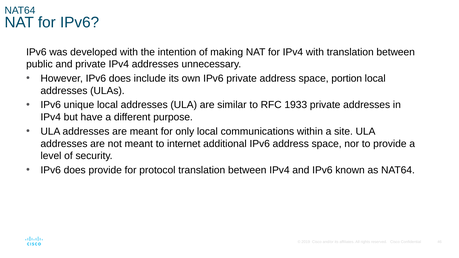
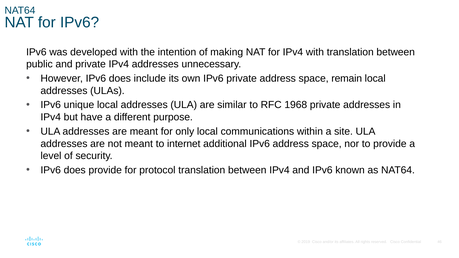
portion: portion -> remain (347, 79)
1933: 1933 -> 1968 (296, 105)
